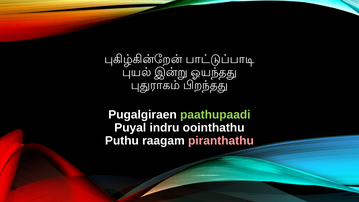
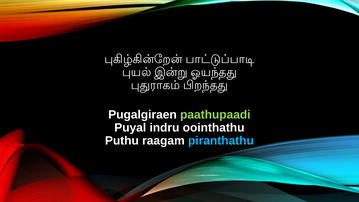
piranthathu colour: pink -> light blue (221, 141)
